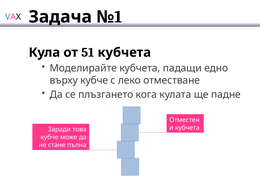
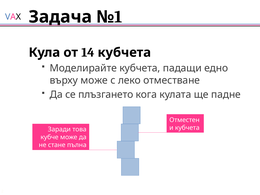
51: 51 -> 14 (88, 52)
върху кубче: кубче -> може (94, 80)
